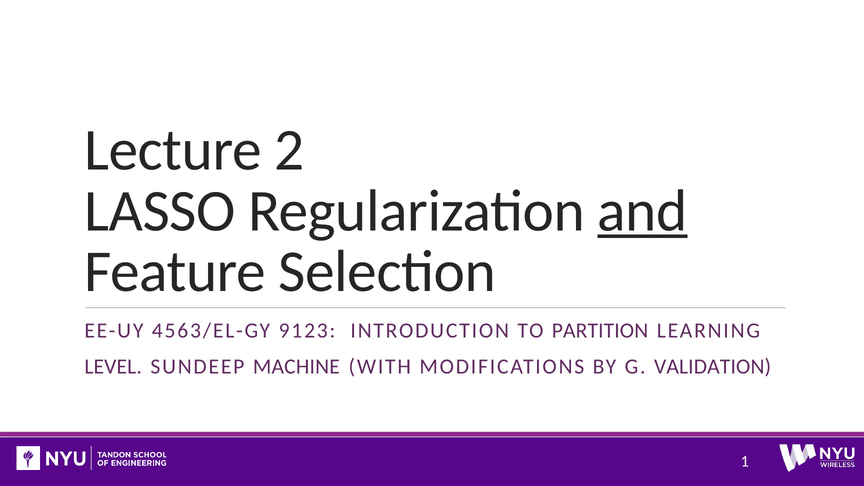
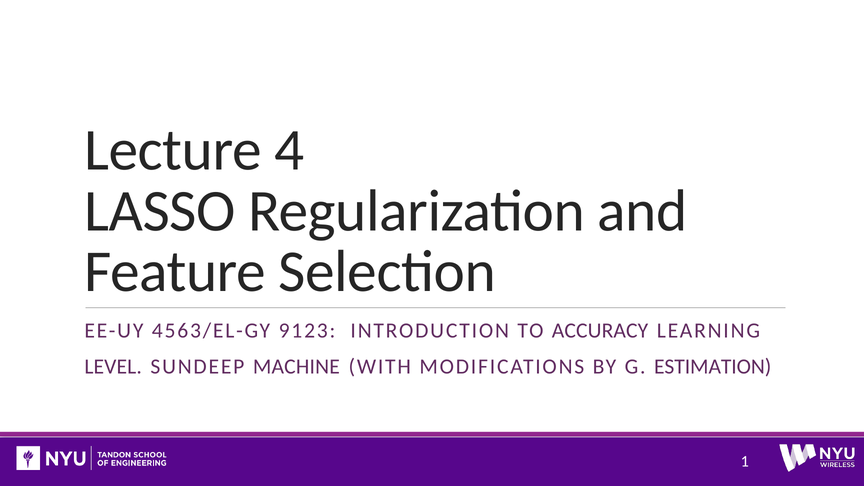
2: 2 -> 4 (289, 150)
and underline: present -> none (642, 211)
PARTITION: PARTITION -> ACCURACY (600, 331)
VALIDATION: VALIDATION -> ESTIMATION (713, 366)
